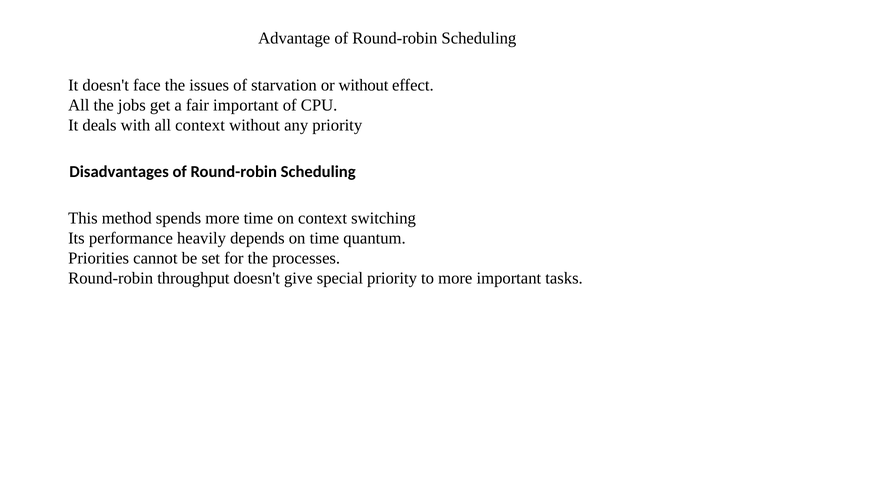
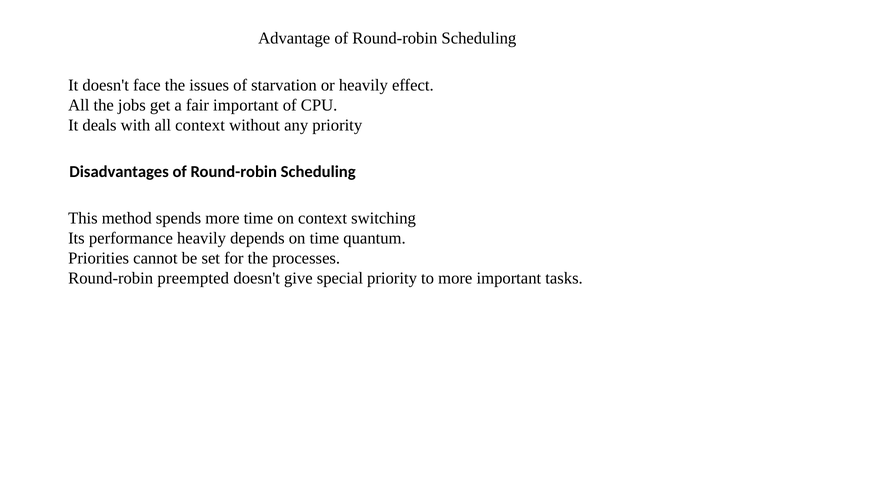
or without: without -> heavily (363, 85)
throughput: throughput -> preempted (193, 278)
